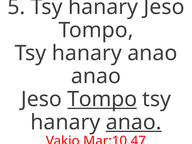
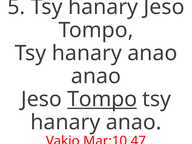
anao underline: present -> none (134, 122)
